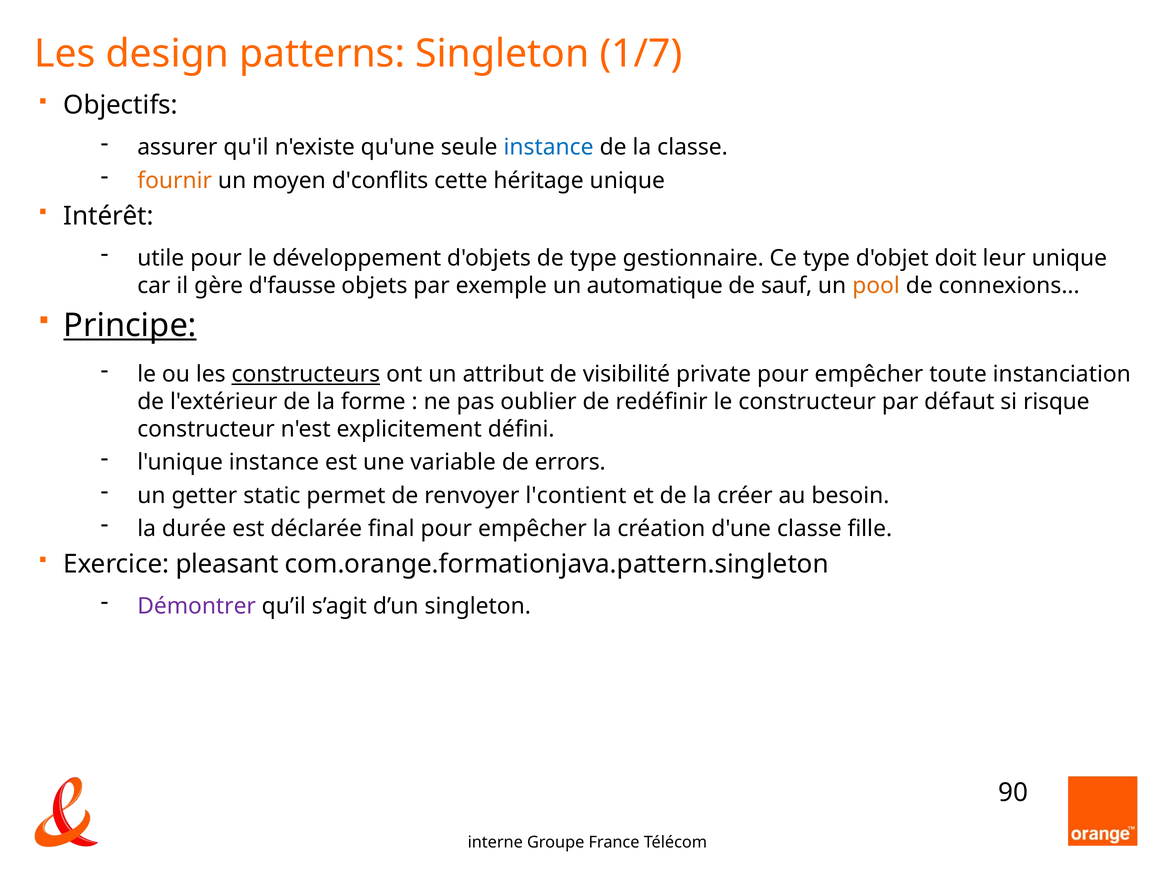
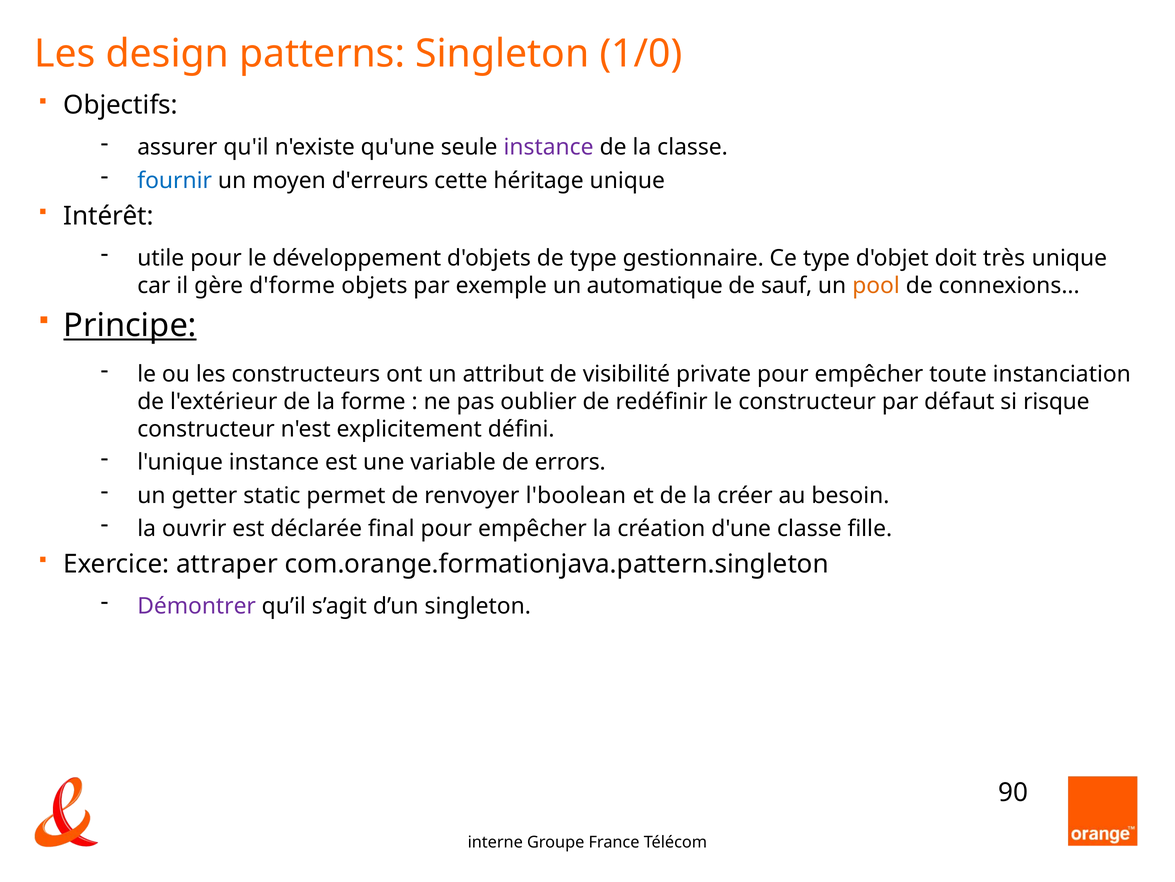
1/7: 1/7 -> 1/0 (641, 54)
instance colour: blue -> purple (549, 147)
fournir colour: orange -> blue (175, 180)
d'conflits: d'conflits -> d'erreurs (380, 180)
leur: leur -> très (1004, 258)
d'fausse: d'fausse -> d'forme (292, 285)
constructeurs underline: present -> none (306, 374)
l'contient: l'contient -> l'boolean (576, 495)
durée: durée -> ouvrir (194, 528)
pleasant: pleasant -> attraper (227, 563)
